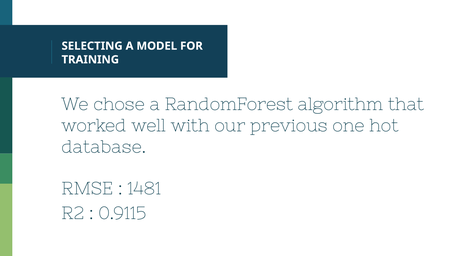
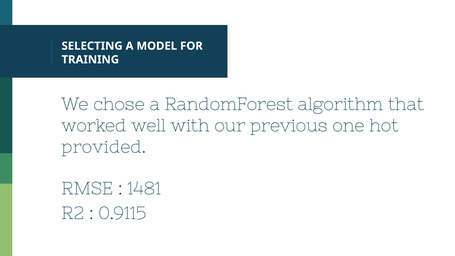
database: database -> provided (104, 147)
